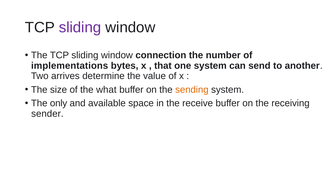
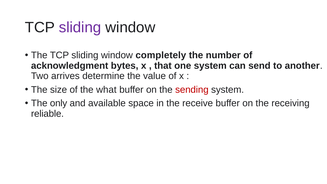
connection: connection -> completely (161, 55)
implementations: implementations -> acknowledgment (70, 66)
sending colour: orange -> red (192, 90)
sender: sender -> reliable (47, 114)
